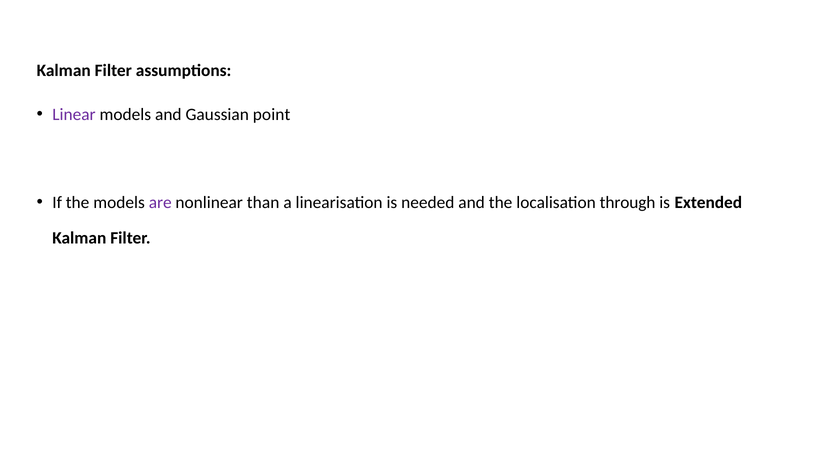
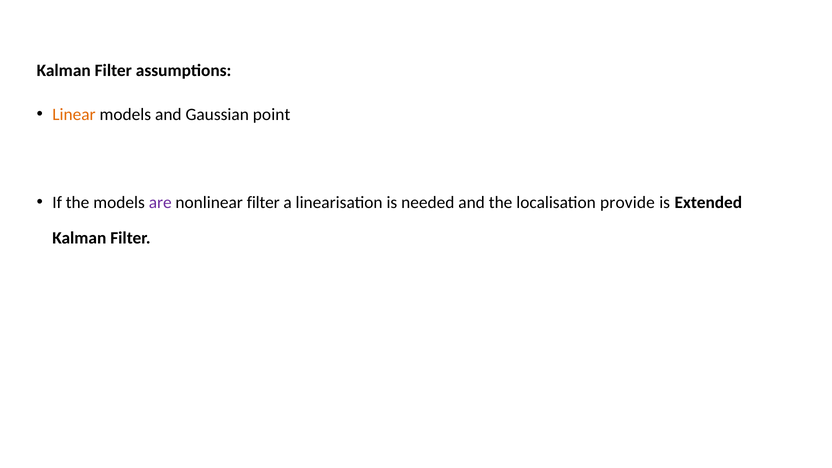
Linear colour: purple -> orange (74, 115)
nonlinear than: than -> filter (263, 203)
through: through -> provide (627, 203)
